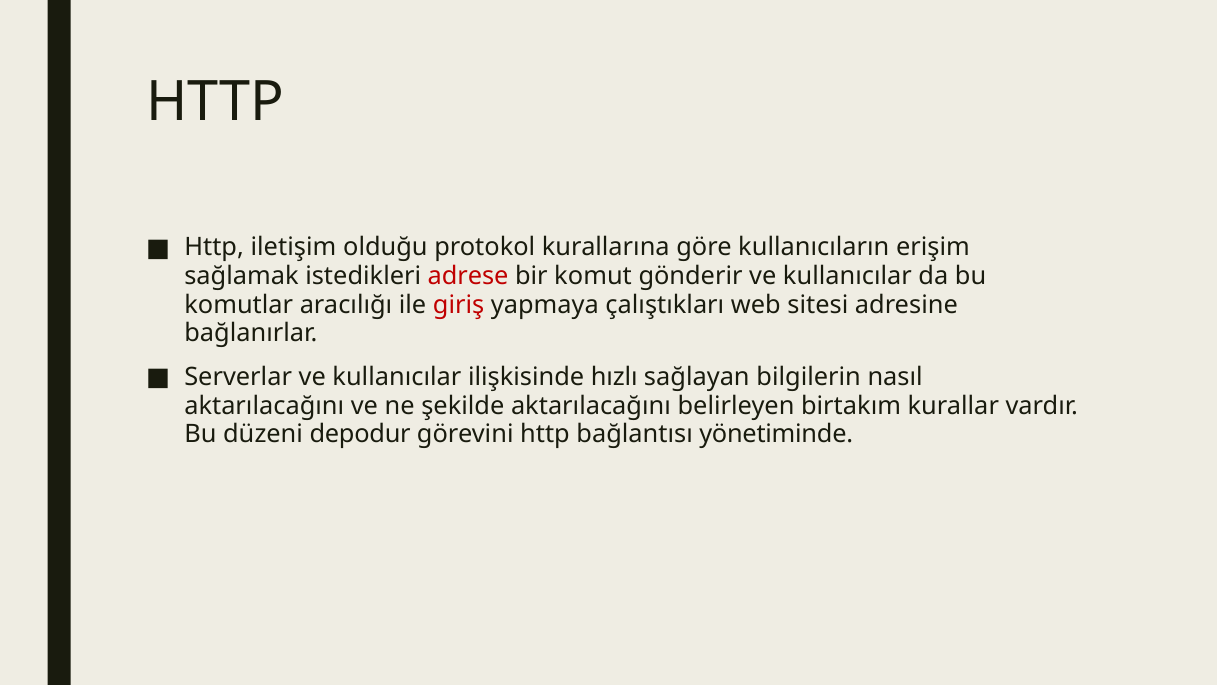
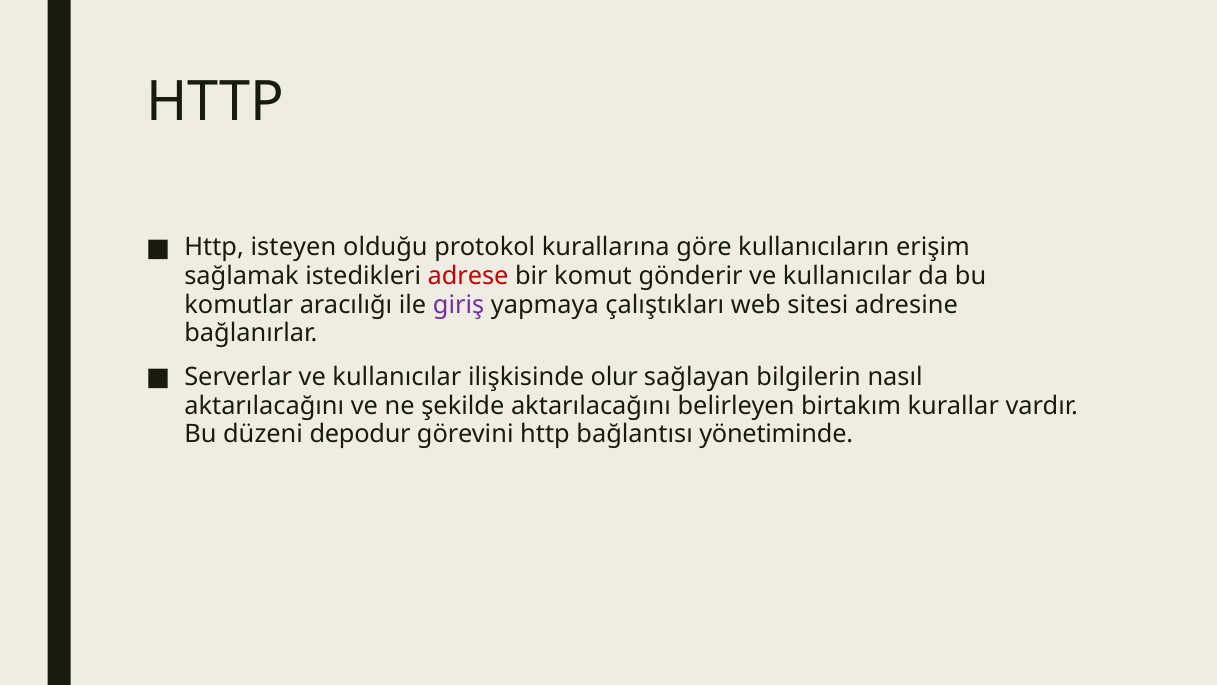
iletişim: iletişim -> isteyen (293, 247)
giriş colour: red -> purple (459, 304)
hızlı: hızlı -> olur (614, 377)
